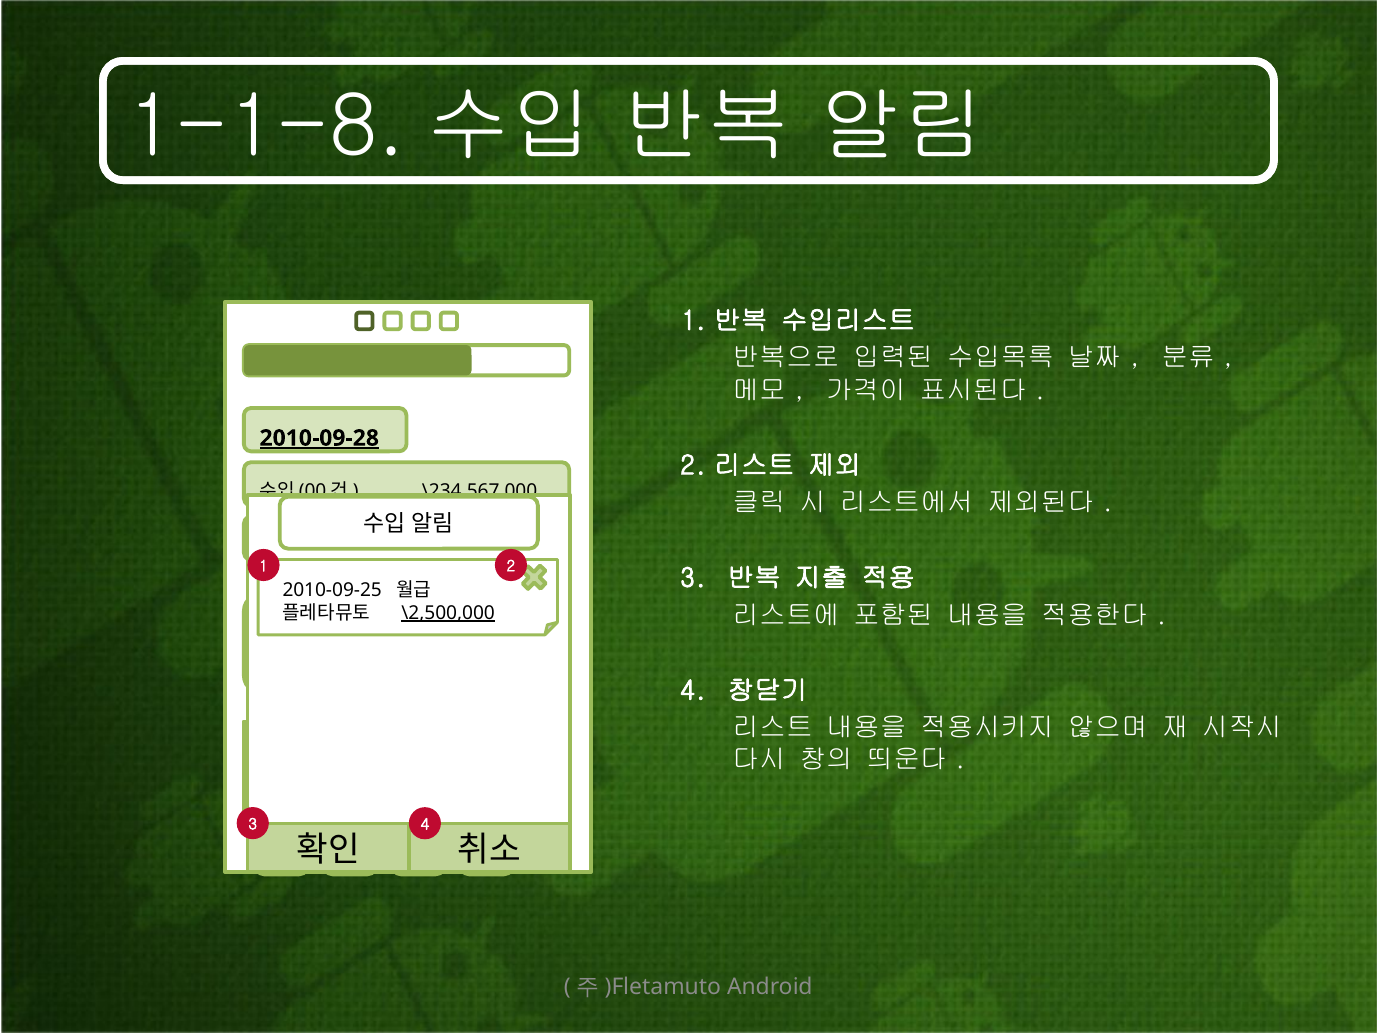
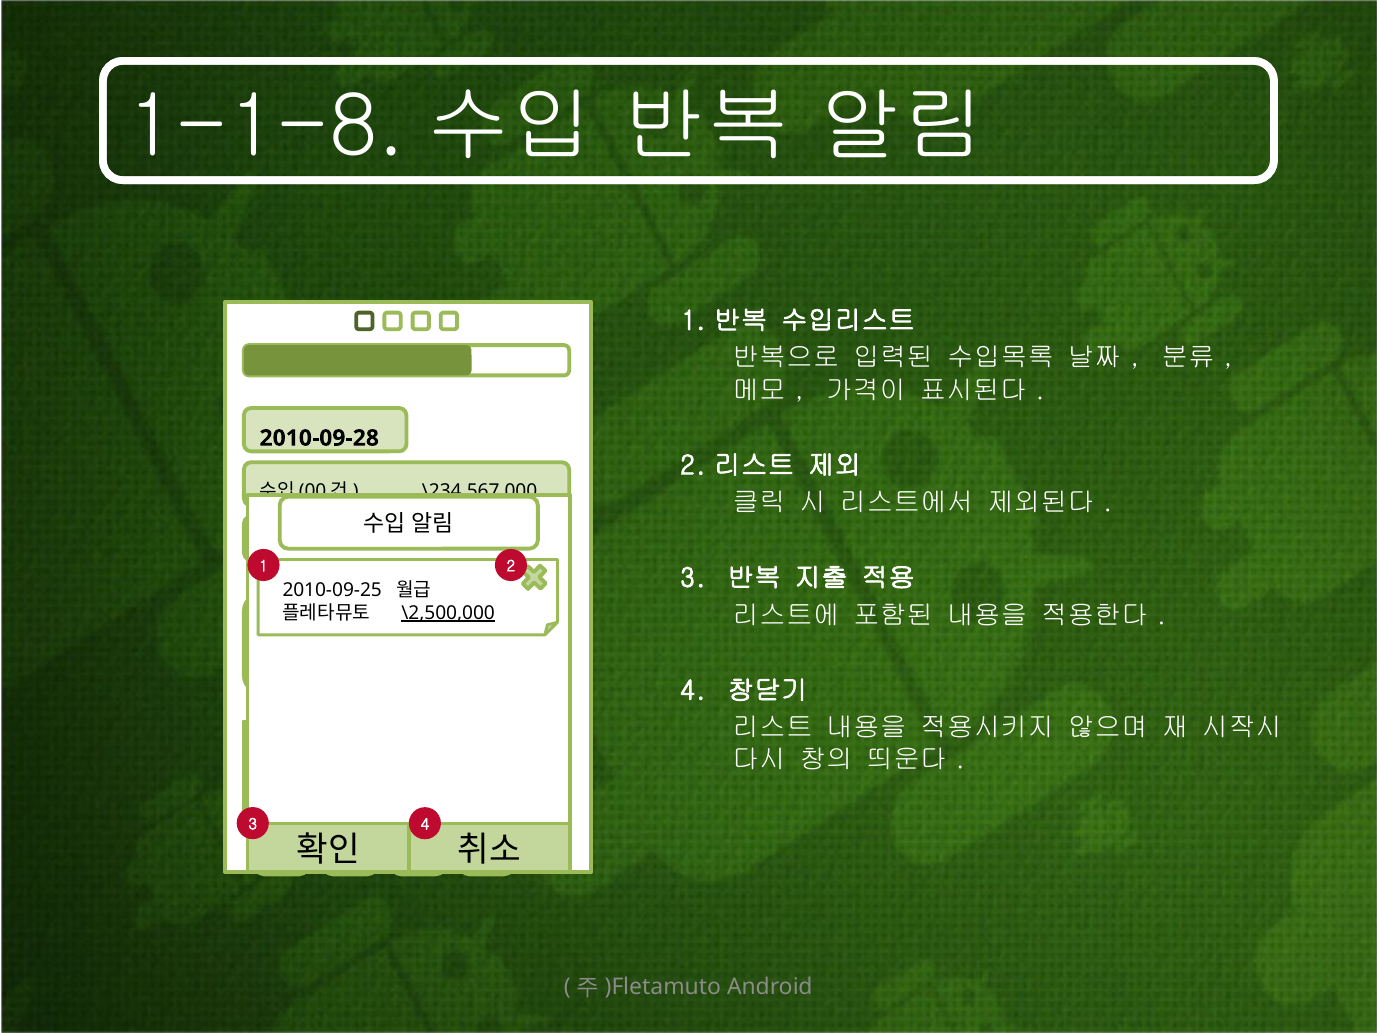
2010-09-28 underline: present -> none (319, 438)
